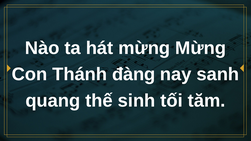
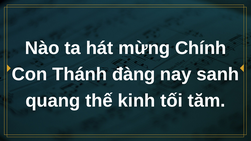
mừng Mừng: Mừng -> Chính (201, 48)
sinh: sinh -> kinh (137, 101)
